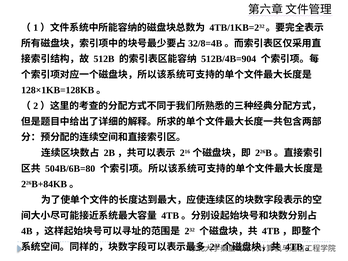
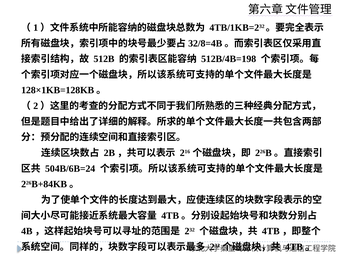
512B/4B=904: 512B/4B=904 -> 512B/4B=198 (229, 59)
504B/6B=80: 504B/6B=80 -> 504B/6B=24 (70, 169)
